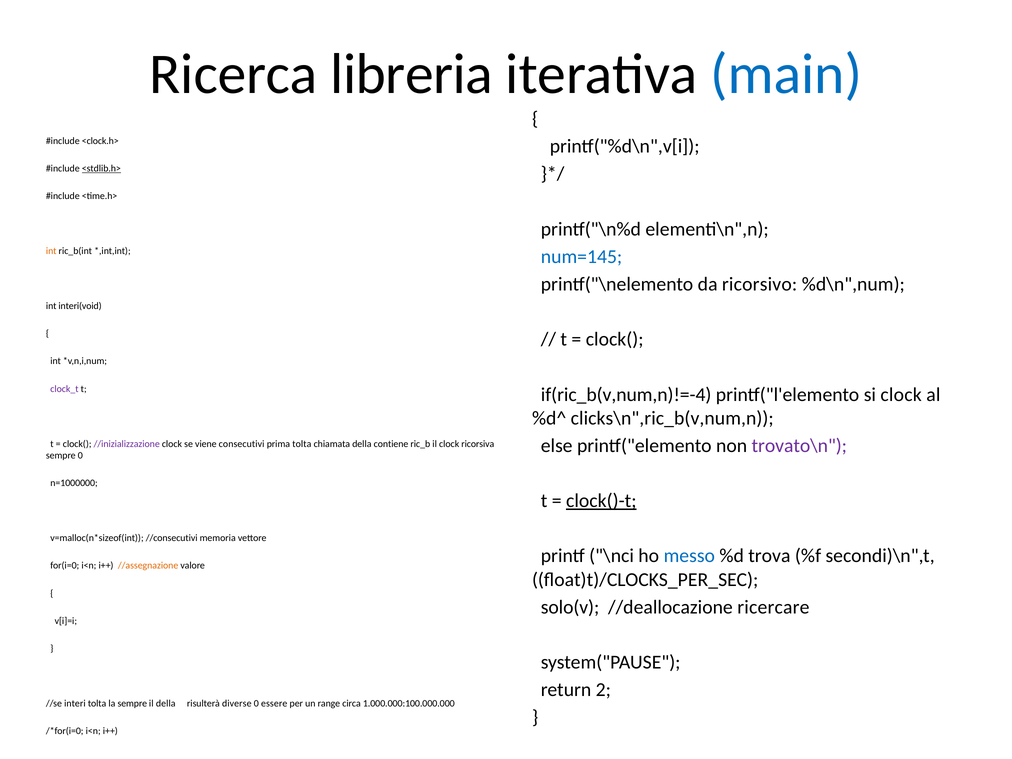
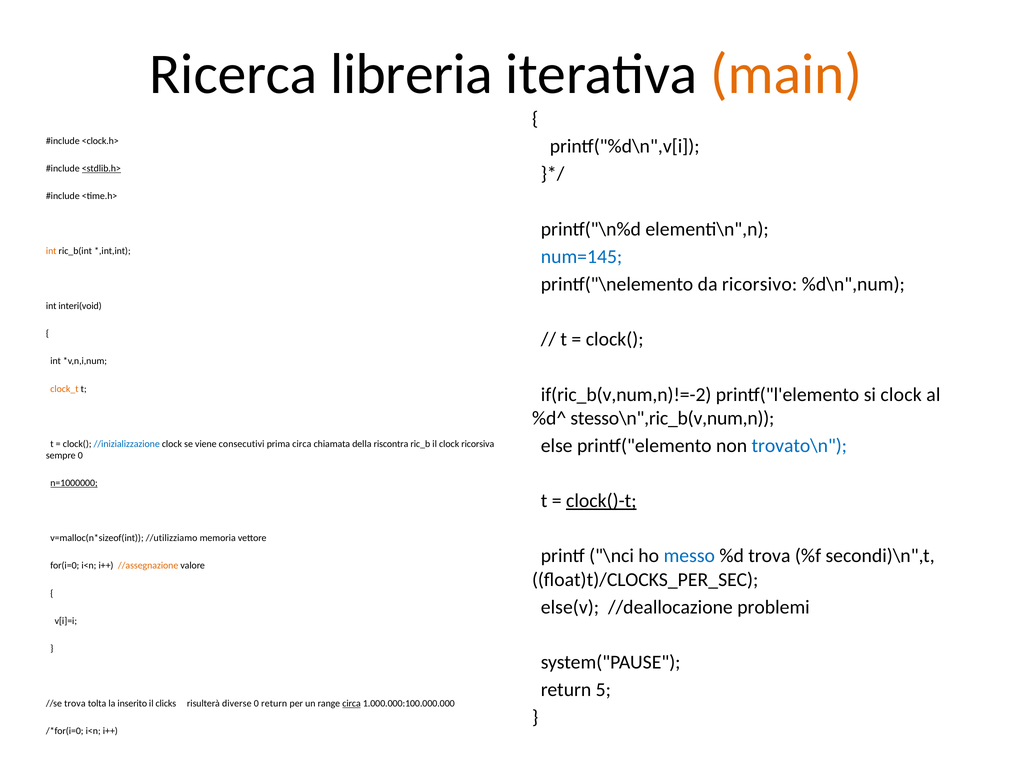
main colour: blue -> orange (786, 74)
clock_t colour: purple -> orange (64, 389)
if(ric_b(v,num,n)!=-4: if(ric_b(v,num,n)!=-4 -> if(ric_b(v,num,n)!=-2 (626, 395)
clicks\n",ric_b(v,num,n: clicks\n",ric_b(v,num,n -> stesso\n",ric_b(v,num,n (672, 418)
trovato\n colour: purple -> blue (799, 446)
//inizializzazione colour: purple -> blue (127, 444)
prima tolta: tolta -> circa (302, 444)
contiene: contiene -> riscontra (391, 444)
n=1000000 underline: none -> present (74, 483)
//consecutivi: //consecutivi -> //utilizziamo (172, 538)
solo(v: solo(v -> else(v (570, 607)
ricercare: ricercare -> problemi (773, 607)
2: 2 -> 5 (603, 690)
//se interi: interi -> trova (75, 703)
la sempre: sempre -> inserito (132, 703)
il della: della -> clicks (166, 703)
0 essere: essere -> return (274, 703)
circa underline: none -> present (352, 703)
